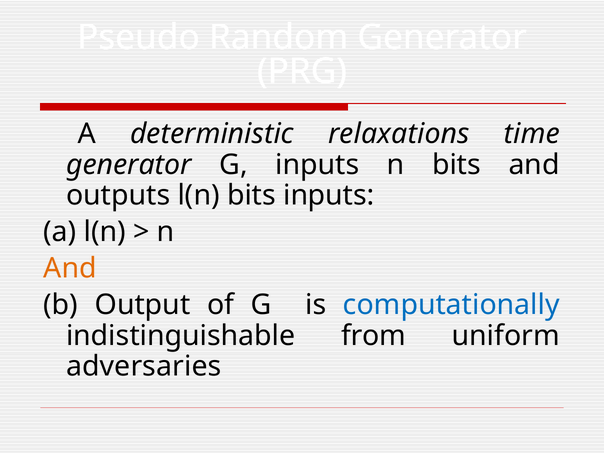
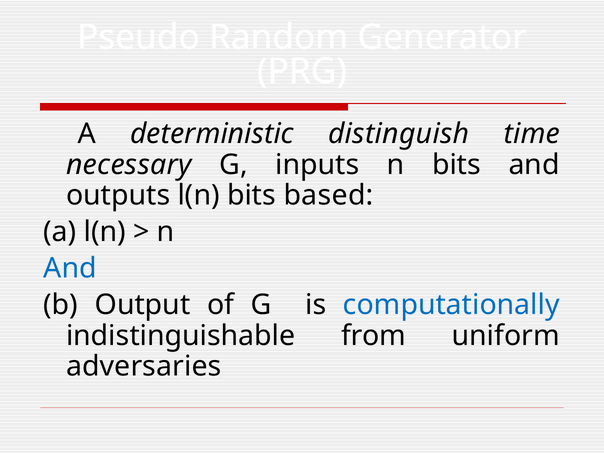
relaxations: relaxations -> distinguish (399, 134)
generator: generator -> necessary (129, 165)
bits inputs: inputs -> based (329, 196)
And colour: orange -> blue (70, 268)
